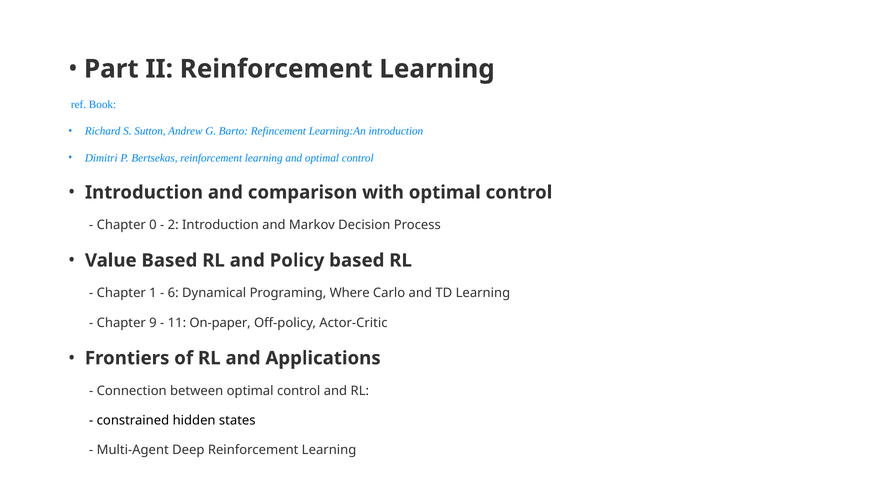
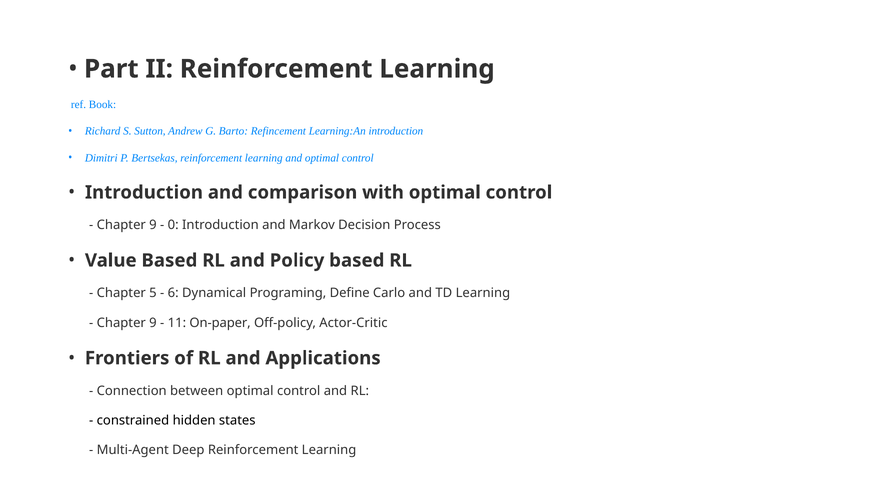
0: 0 -> 9 (153, 225)
2: 2 -> 0 (173, 225)
1: 1 -> 5 (153, 293)
Where: Where -> Define (350, 293)
